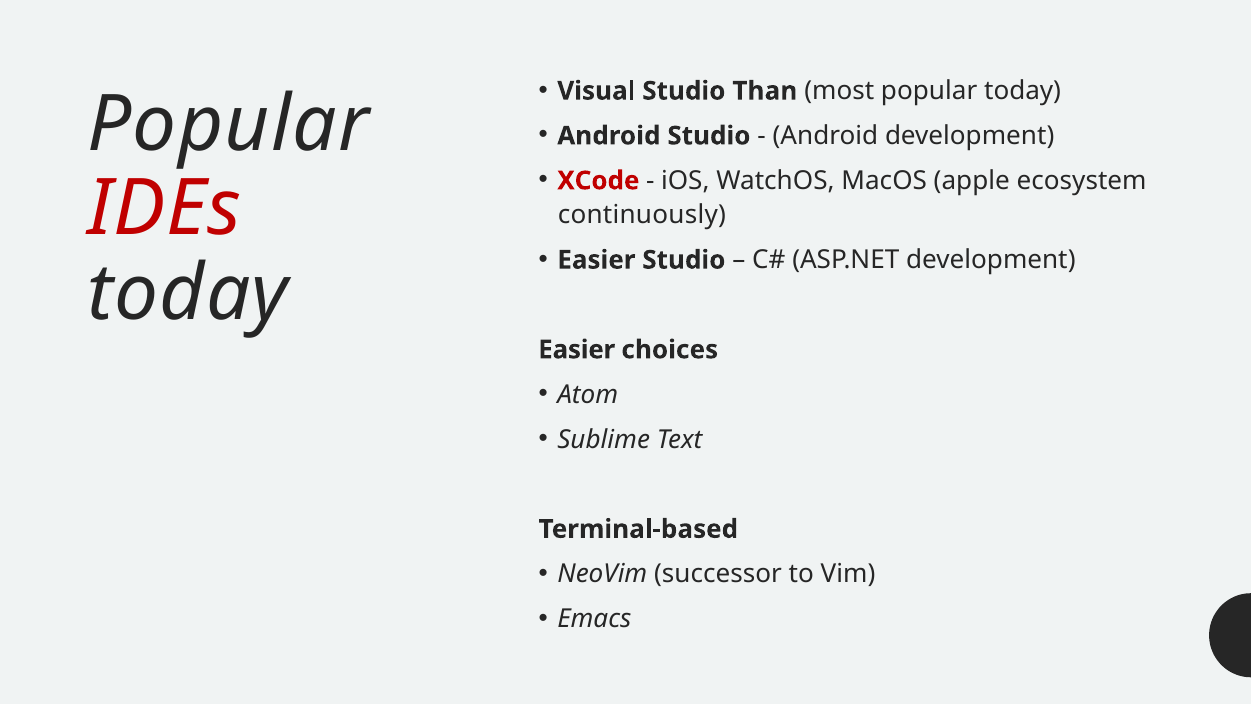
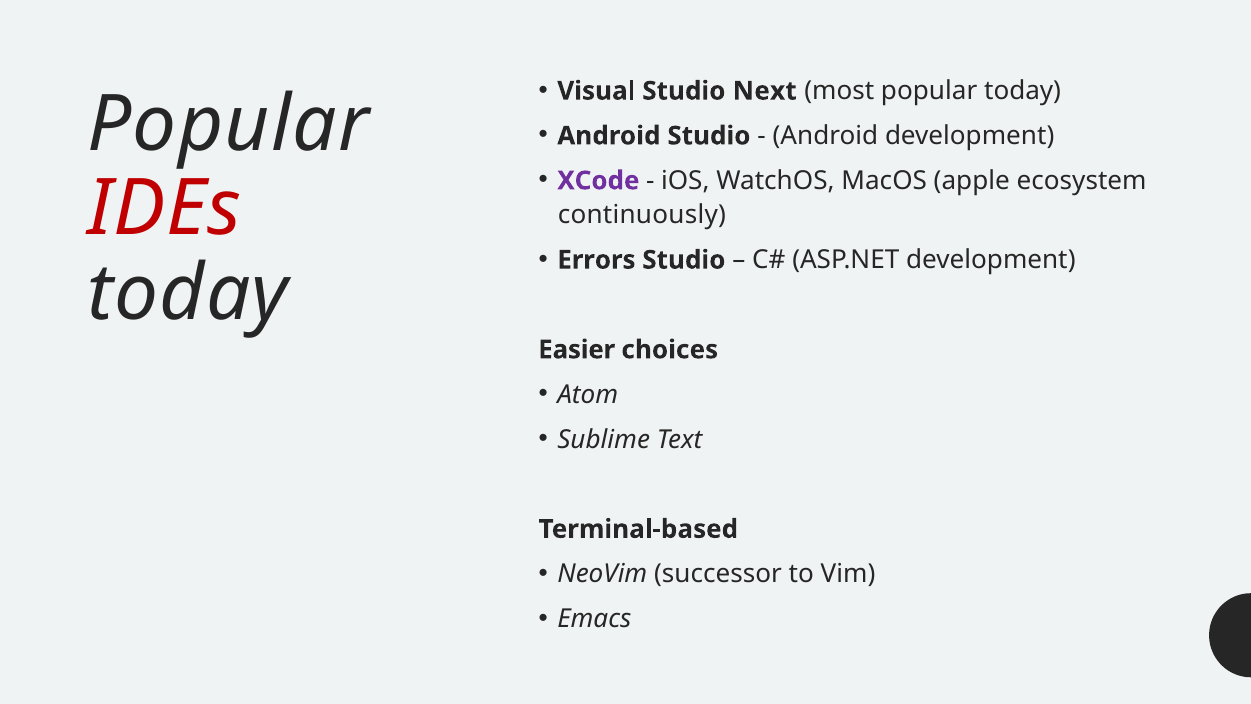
Than: Than -> Next (765, 91)
XCode colour: red -> purple (598, 181)
Easier: Easier -> Errors (596, 260)
